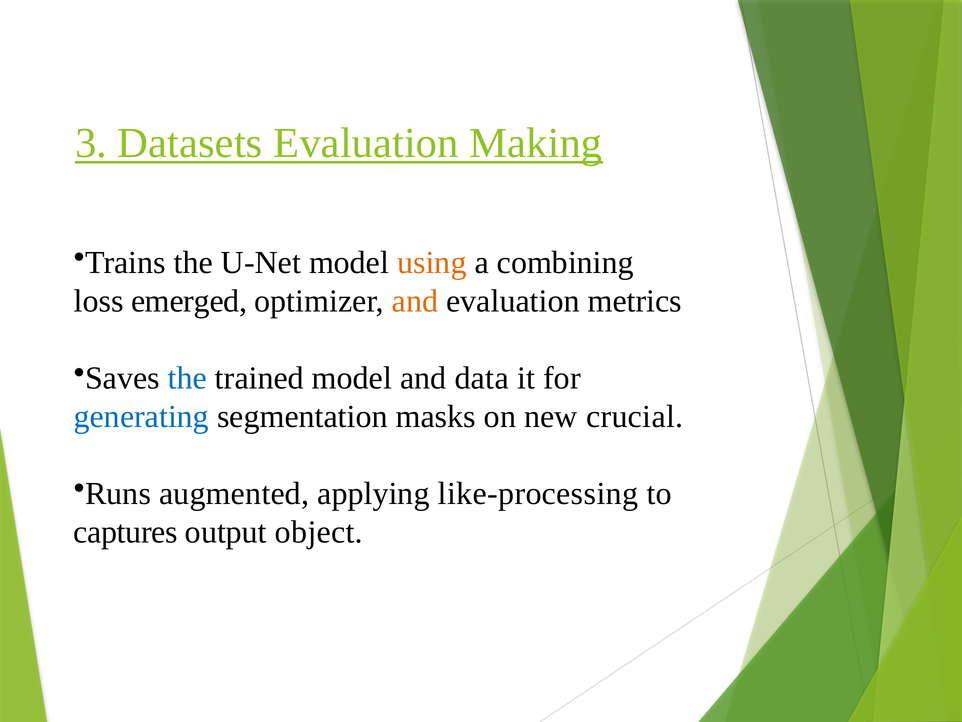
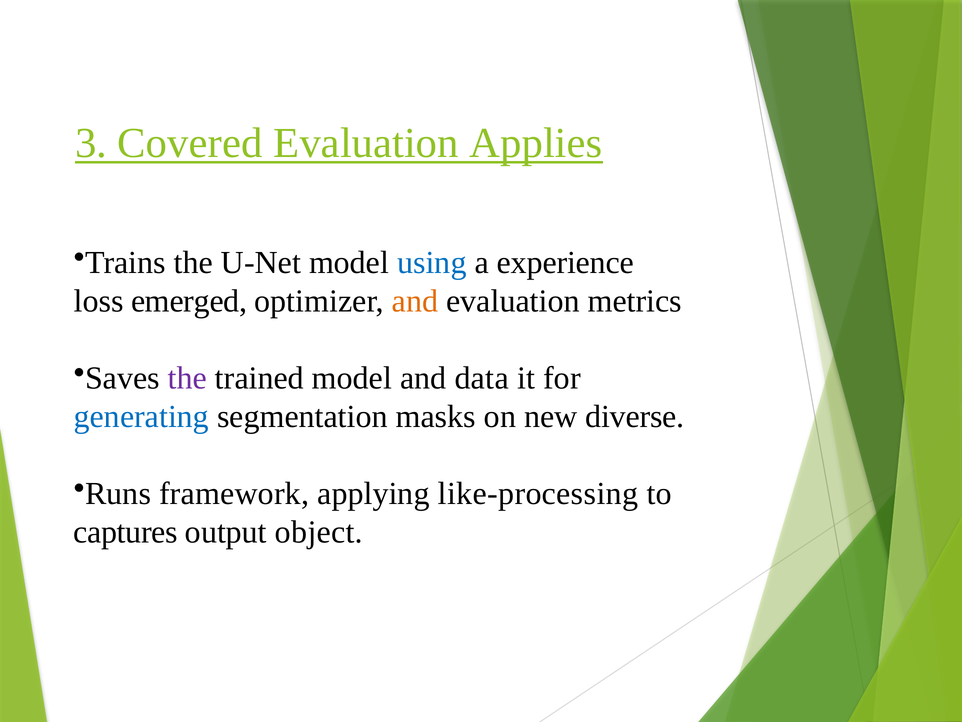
Datasets: Datasets -> Covered (190, 143)
Making: Making -> Applies (536, 143)
using colour: orange -> blue (432, 263)
combining: combining -> experience (565, 263)
the colour: blue -> purple (187, 378)
crucial: crucial -> diverse (635, 417)
augmented: augmented -> framework (234, 494)
